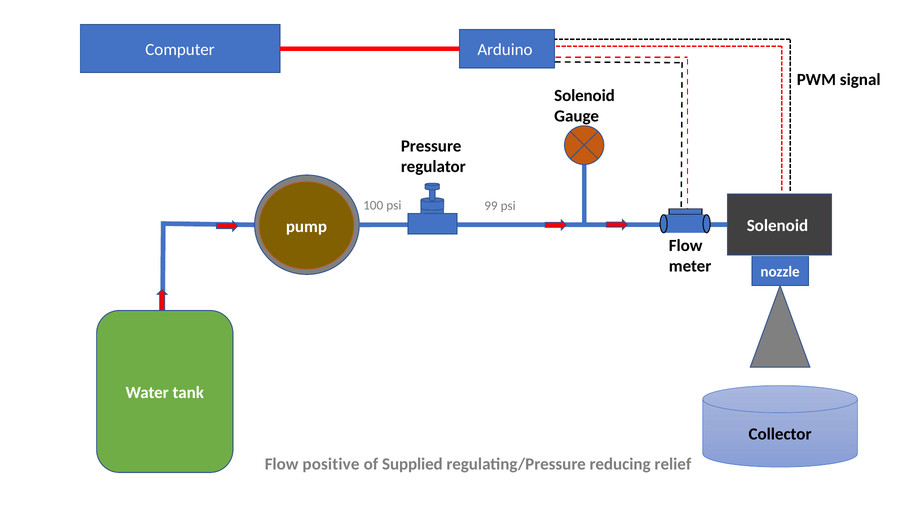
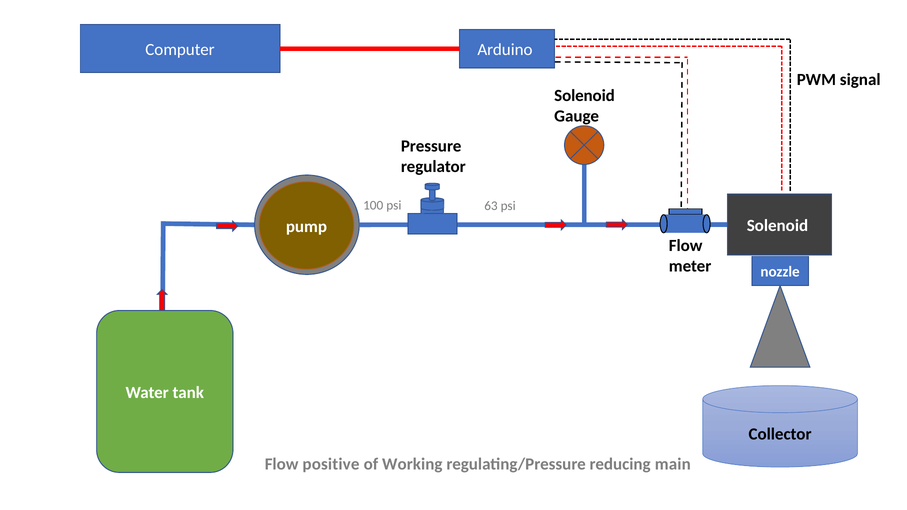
99: 99 -> 63 (491, 206)
Supplied: Supplied -> Working (412, 464)
relief: relief -> main (673, 464)
